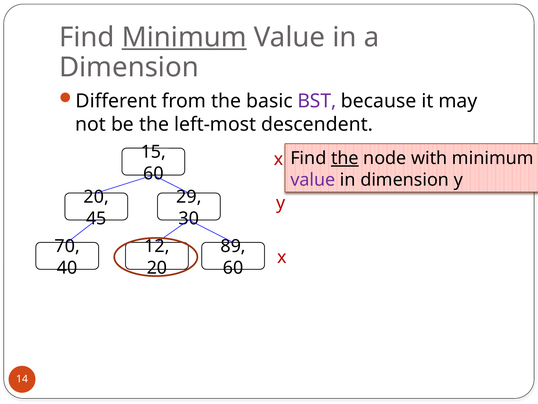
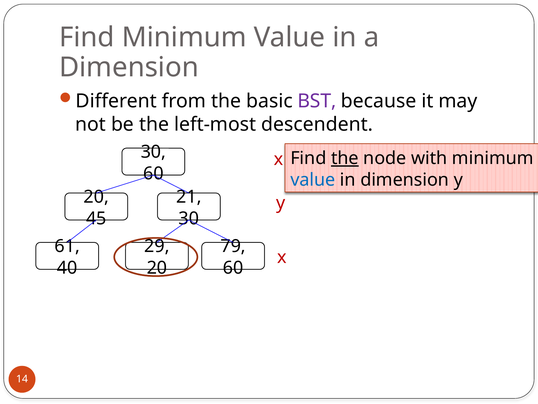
Minimum underline: present -> none (184, 37)
15: 15 -> 30 (153, 152)
value colour: purple -> blue (313, 180)
29: 29 -> 21 (189, 197)
70: 70 -> 61 (67, 246)
12: 12 -> 29 (157, 246)
89: 89 -> 79 (233, 246)
